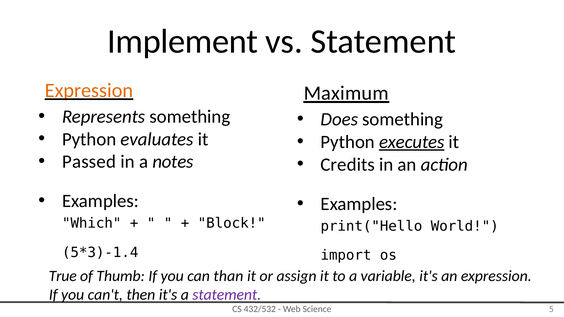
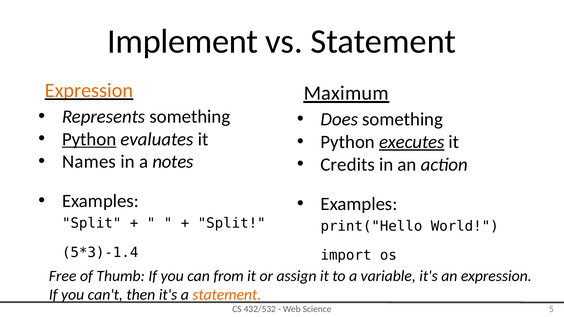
Python underline: none -> present (89, 139)
Passed: Passed -> Names (89, 162)
Which: Which -> Split (92, 224)
Block: Block -> Split (232, 224)
True: True -> Free (63, 276)
than: than -> from (229, 276)
statement colour: purple -> orange (227, 295)
